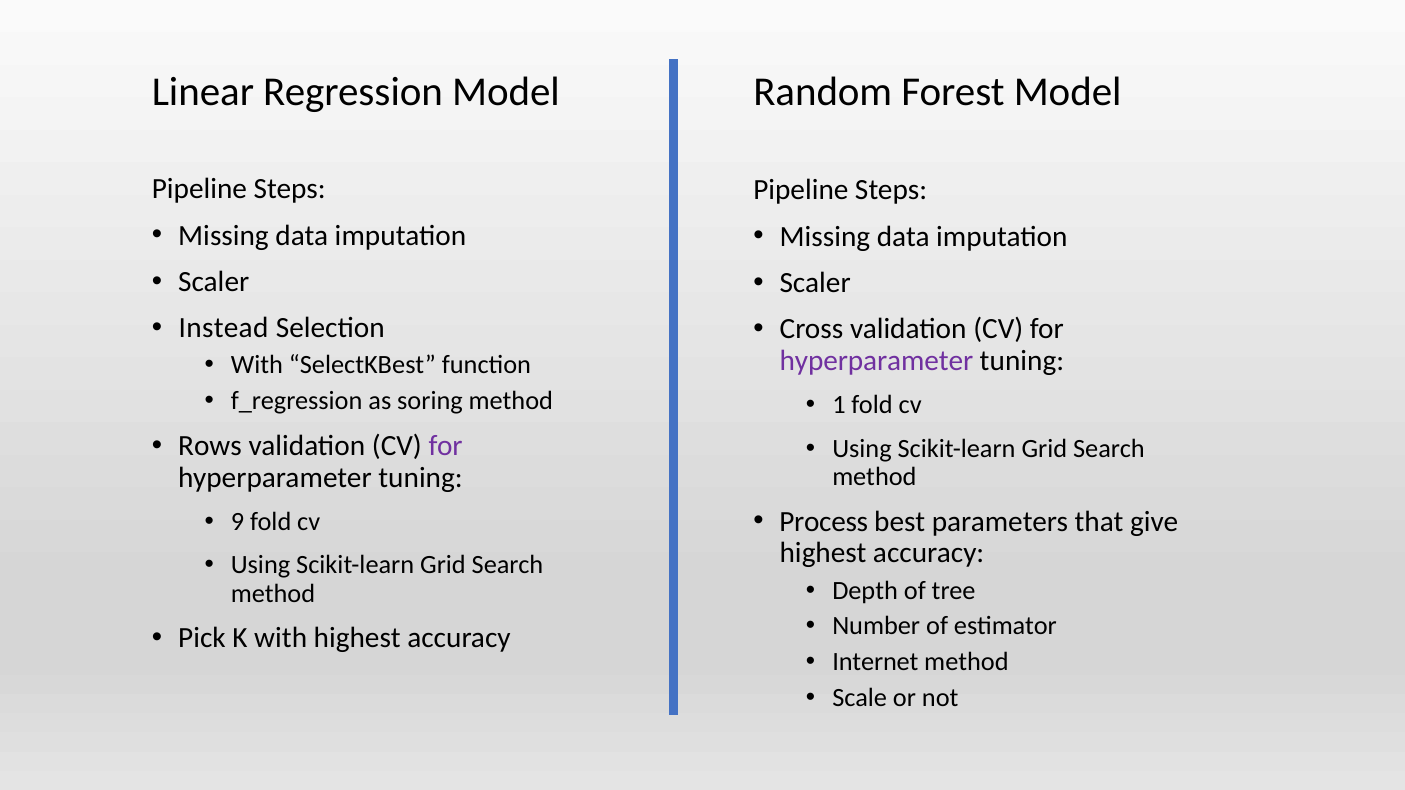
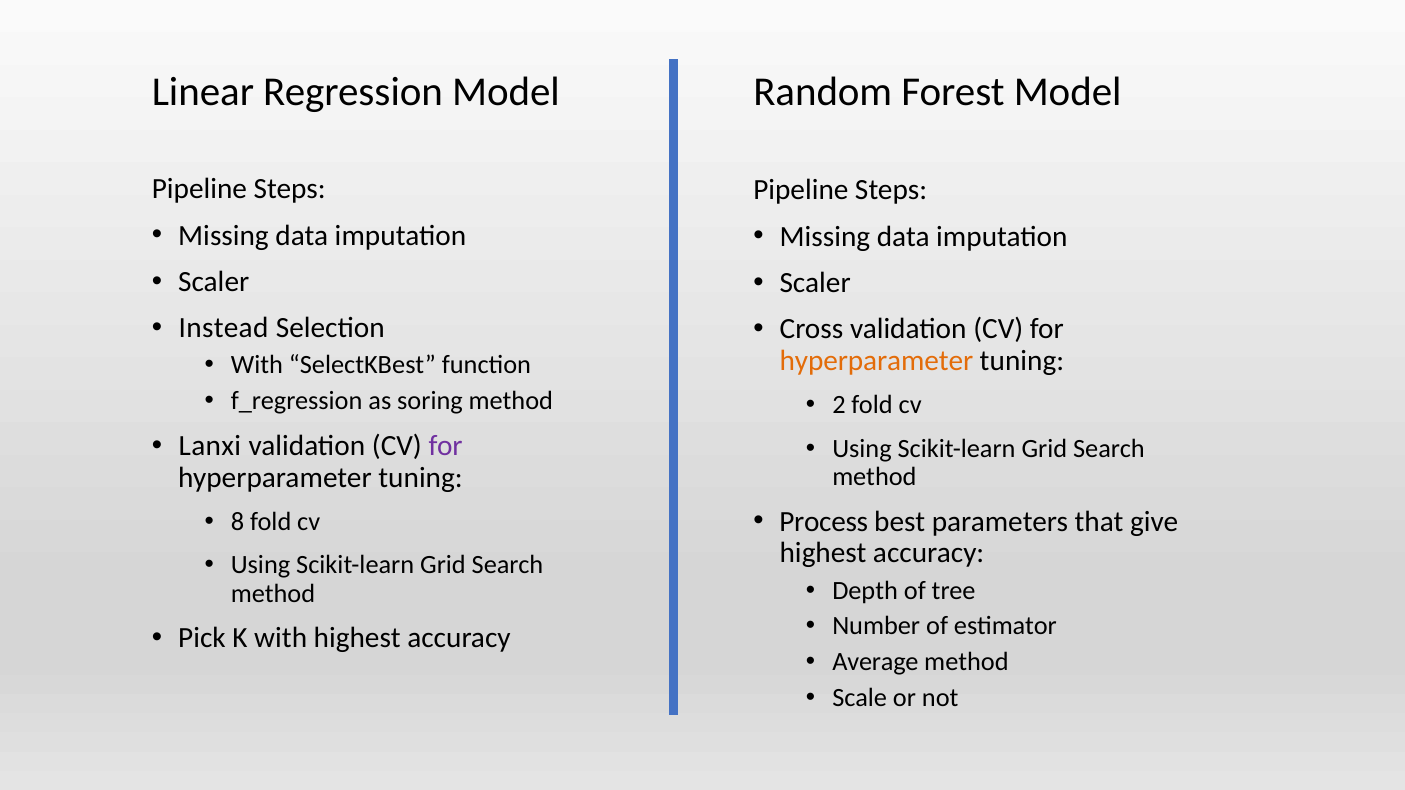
hyperparameter colour: purple -> orange (876, 361)
1: 1 -> 2 (839, 405)
Rows: Rows -> Lanxi (210, 446)
9: 9 -> 8 (238, 522)
Internet: Internet -> Average (875, 662)
